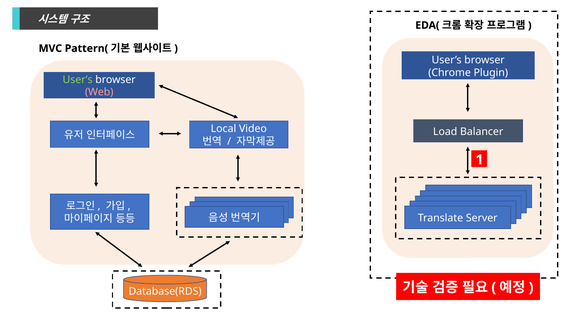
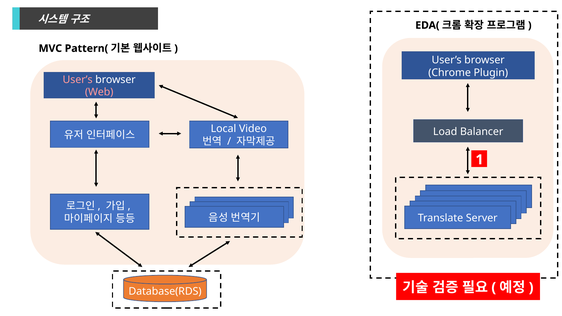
User’s colour: light green -> pink (78, 80)
